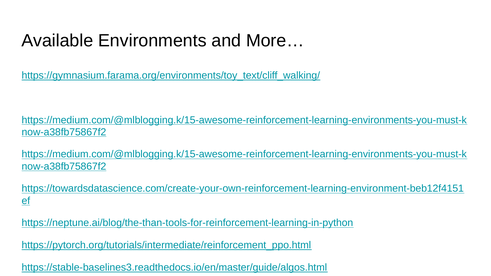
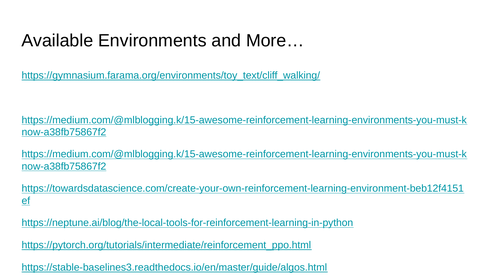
https://neptune.ai/blog/the-than-tools-for-reinforcement-learning-in-python: https://neptune.ai/blog/the-than-tools-for-reinforcement-learning-in-python -> https://neptune.ai/blog/the-local-tools-for-reinforcement-learning-in-python (187, 223)
